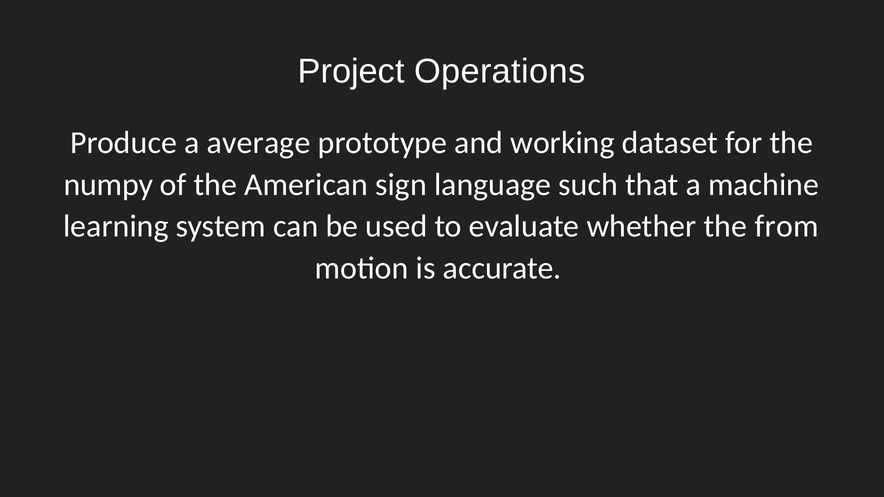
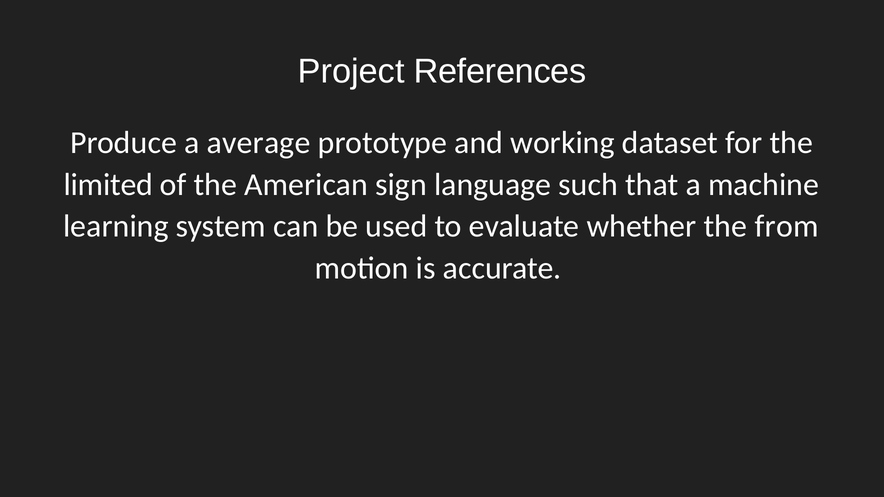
Operations: Operations -> References (500, 72)
numpy: numpy -> limited (108, 185)
